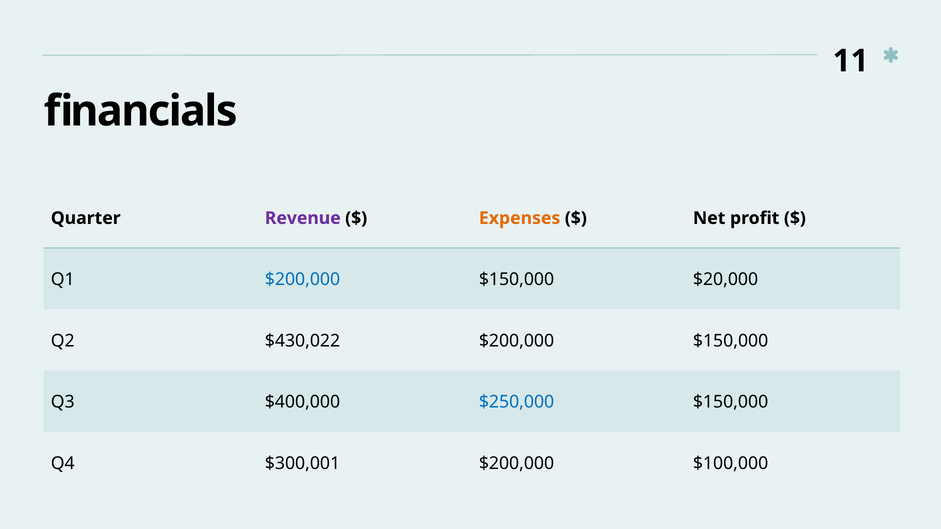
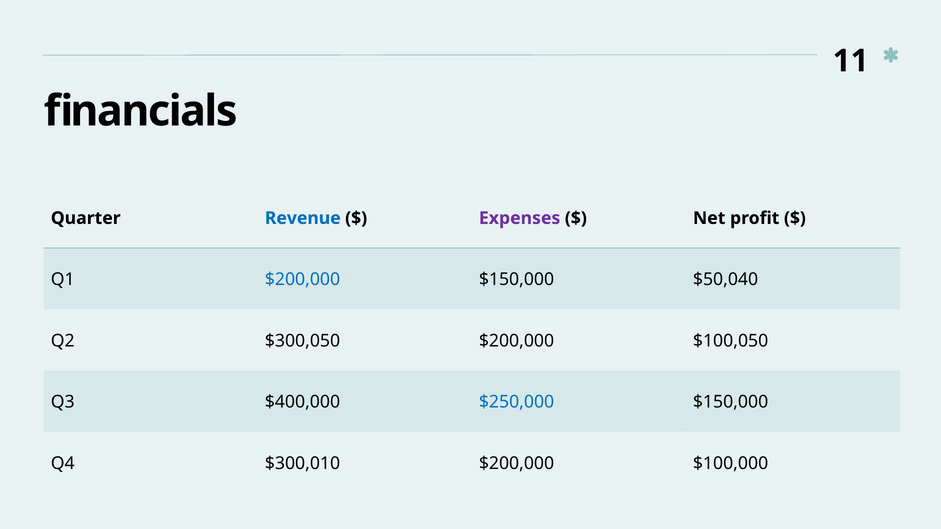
Revenue colour: purple -> blue (303, 218)
Expenses colour: orange -> purple (520, 218)
$20,000: $20,000 -> $50,040 (726, 280)
$430,022: $430,022 -> $300,050 (302, 341)
$150,000: $150,000 -> $100,050 (731, 341)
$300,001: $300,001 -> $300,010 (302, 464)
